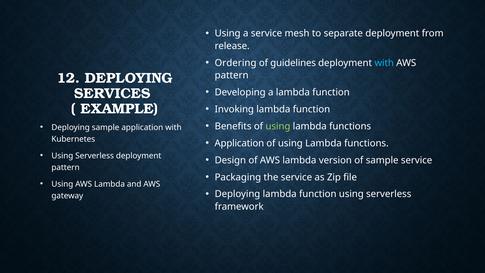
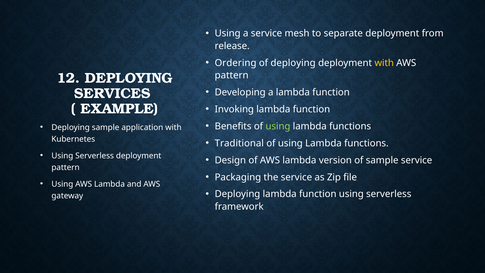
of guidelines: guidelines -> deploying (293, 63)
with colour: light blue -> yellow (384, 63)
Application: Application -> Traditional (239, 143)
